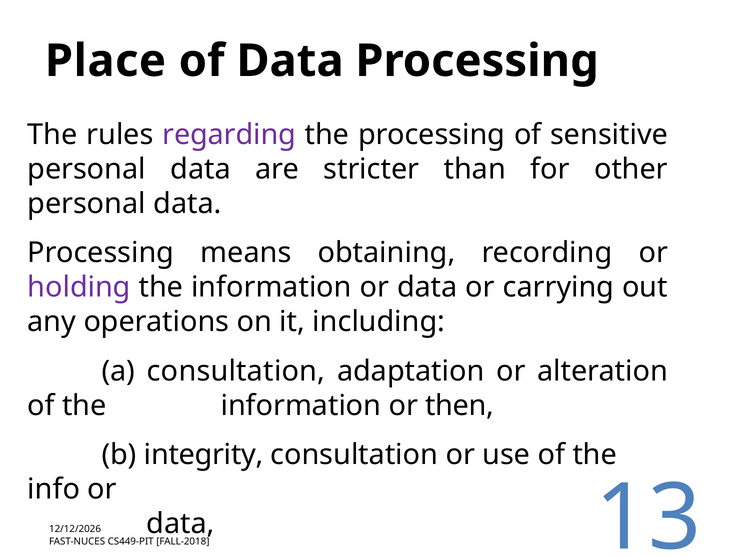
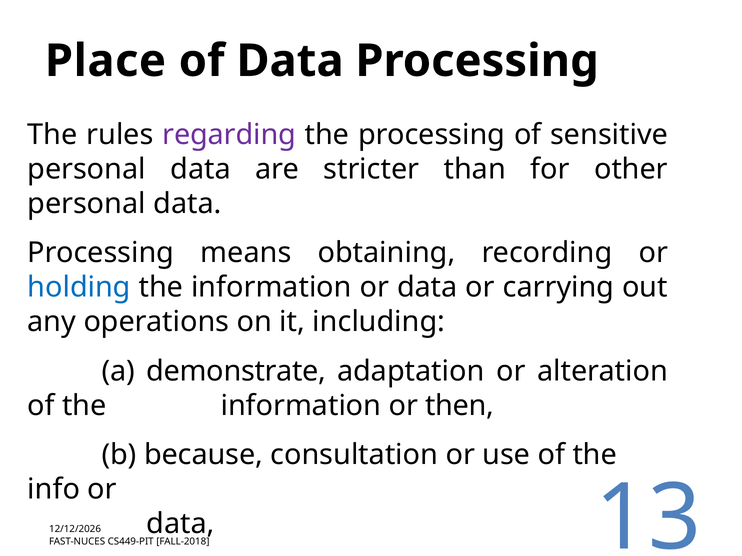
holding colour: purple -> blue (79, 288)
a consultation: consultation -> demonstrate (236, 371)
integrity: integrity -> because (204, 455)
